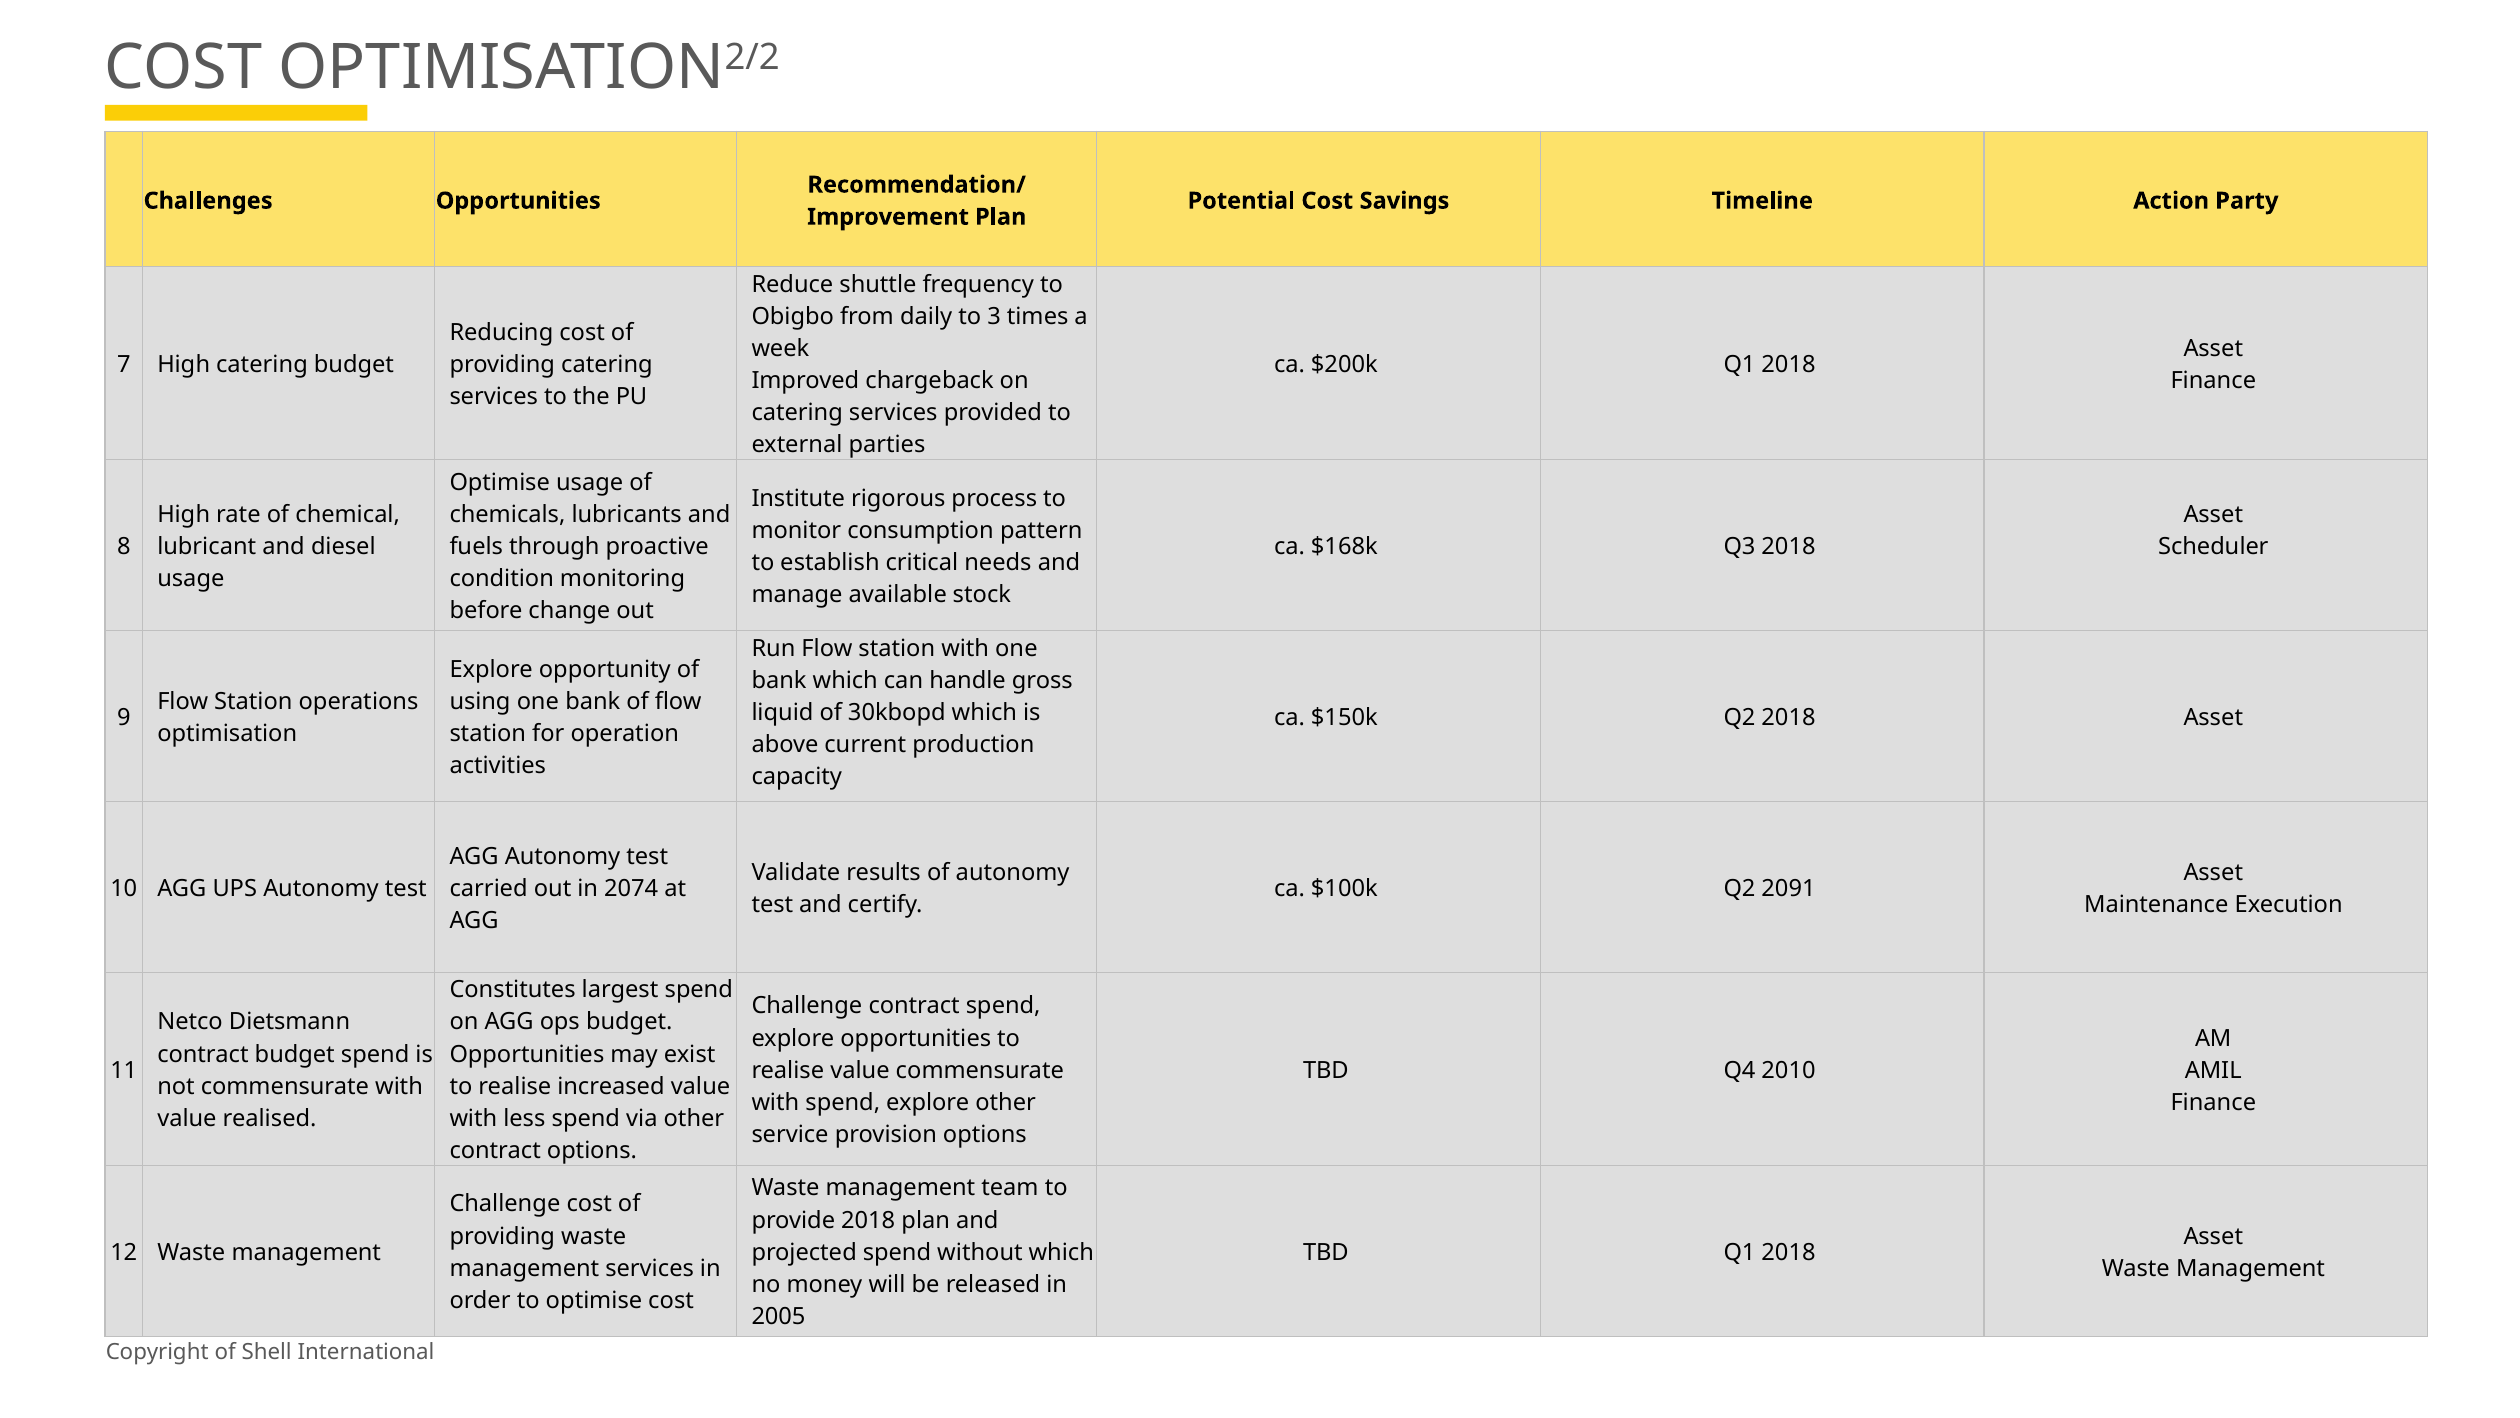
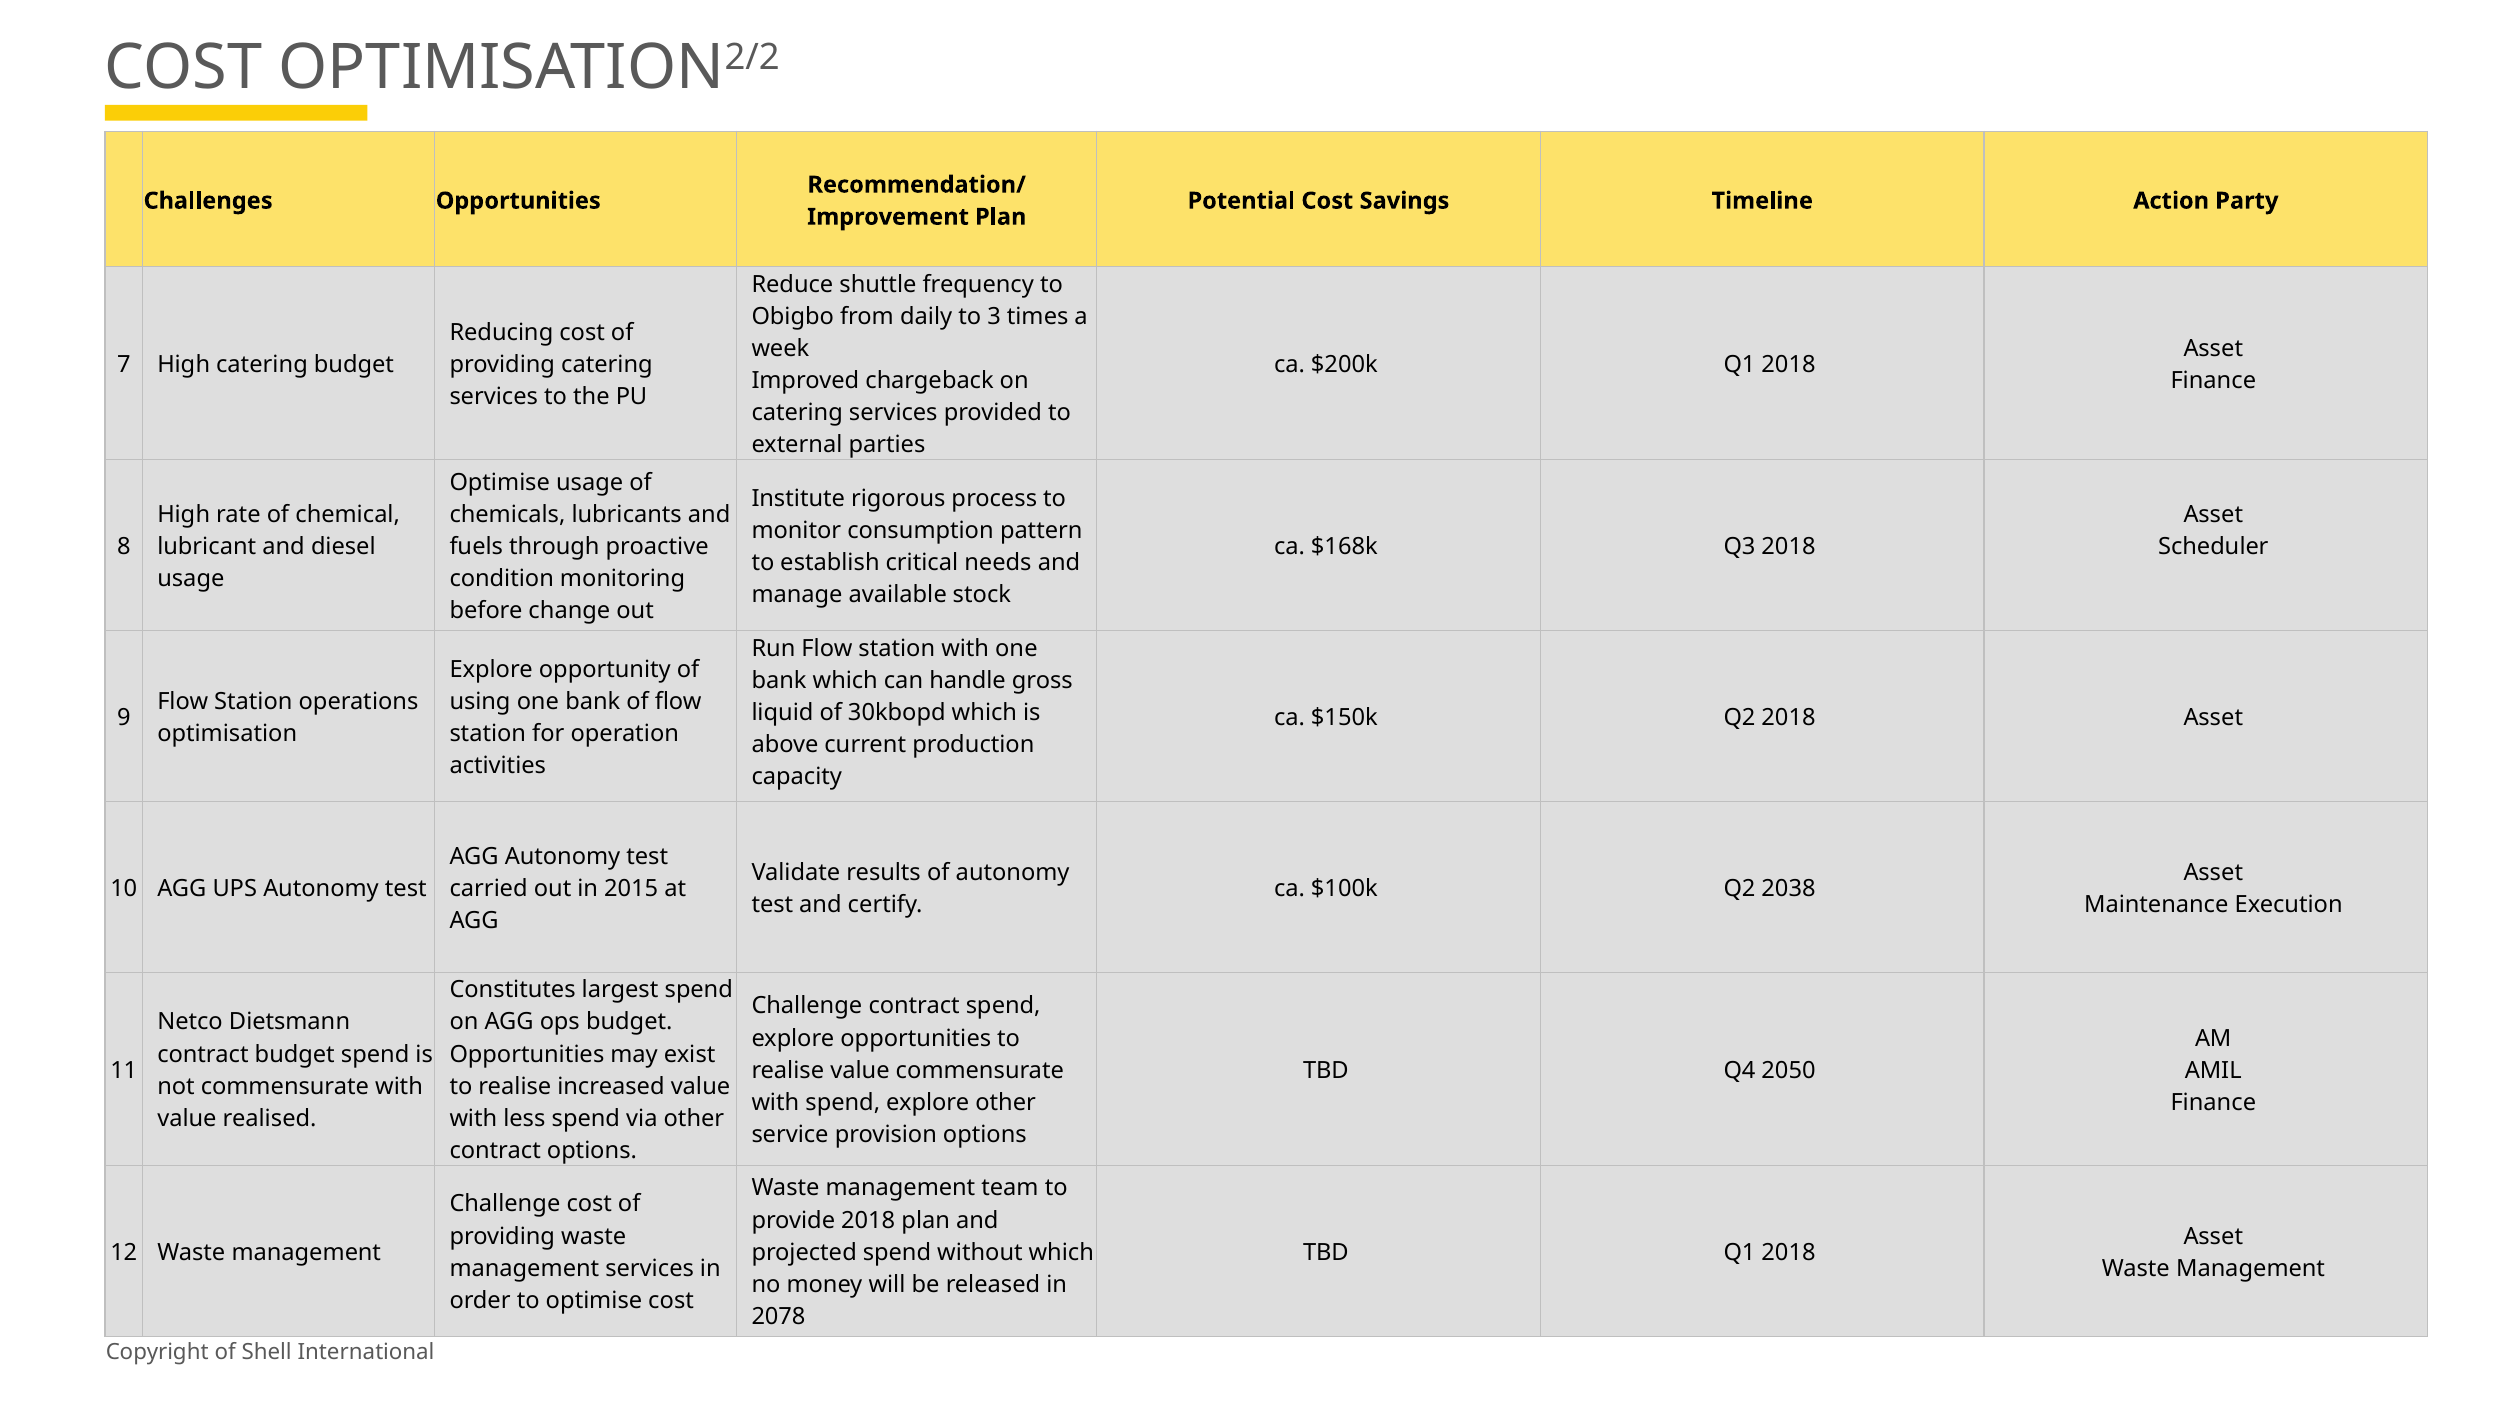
2074: 2074 -> 2015 (631, 888)
2091: 2091 -> 2038 (1789, 888)
2010: 2010 -> 2050 (1789, 1070)
2005: 2005 -> 2078 (778, 1316)
